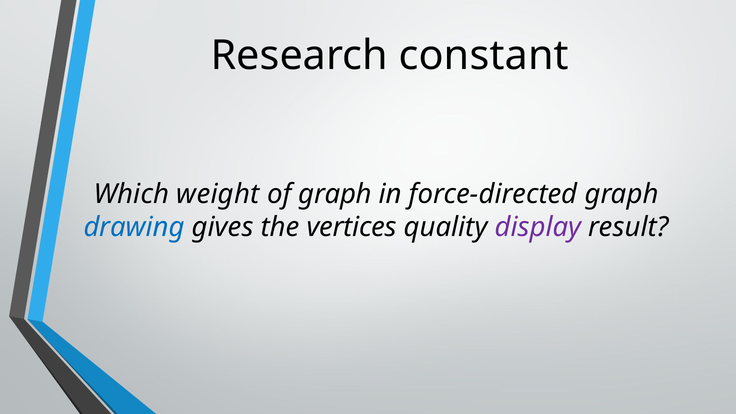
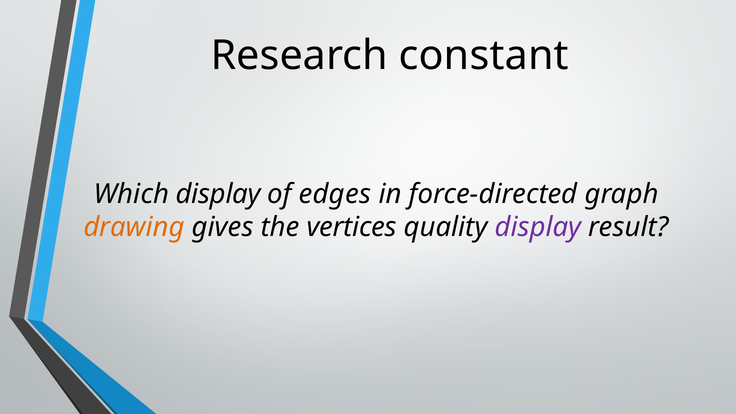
Which weight: weight -> display (218, 194)
of graph: graph -> edges (335, 194)
drawing colour: blue -> orange (134, 227)
